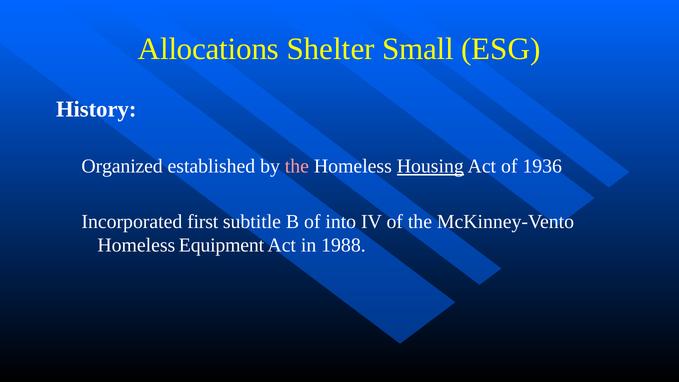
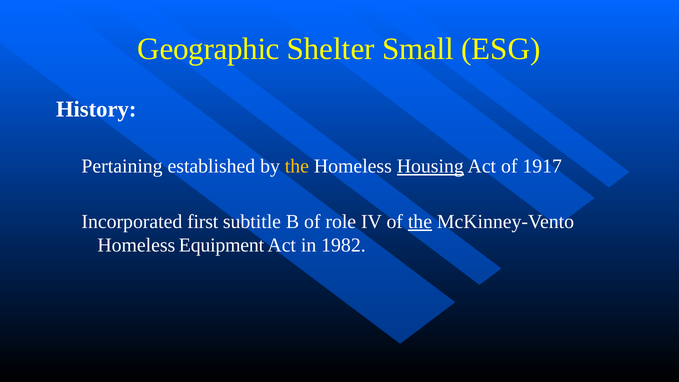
Allocations: Allocations -> Geographic (209, 49)
Organized: Organized -> Pertaining (122, 166)
the colour: pink -> yellow (297, 166)
1936: 1936 -> 1917 (542, 166)
into: into -> role (341, 222)
the underline: none -> present (420, 222)
1988: 1988 -> 1982 (343, 245)
